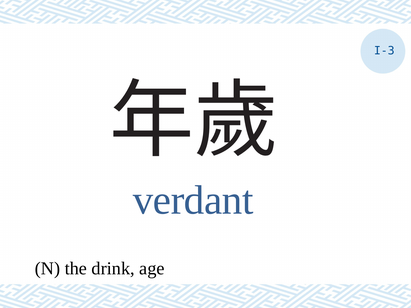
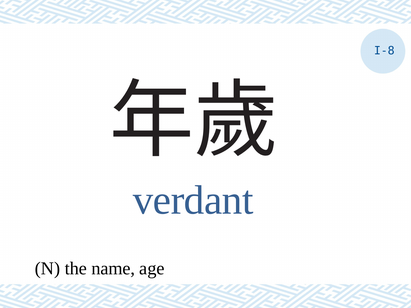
I-3: I-3 -> I-8 (384, 51)
drink: drink -> name (113, 269)
